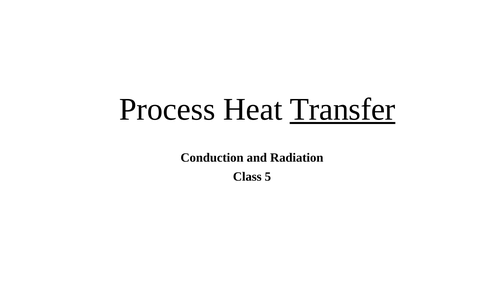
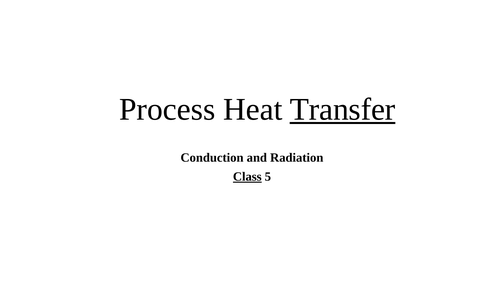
Class underline: none -> present (247, 176)
